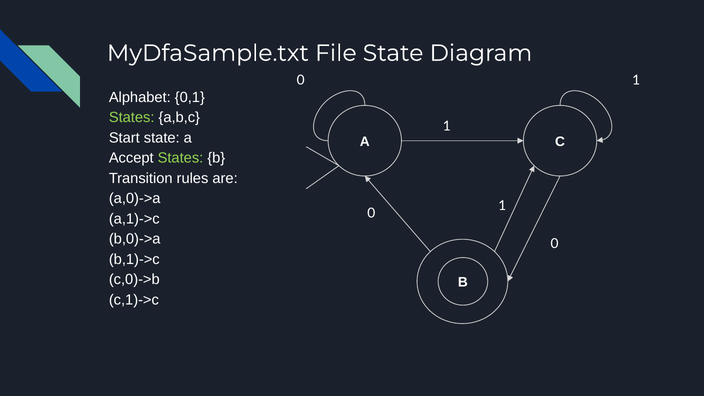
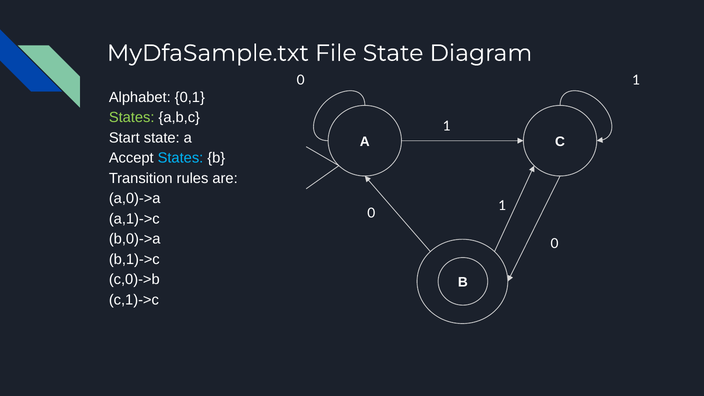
States colour: light green -> light blue (180, 158)
